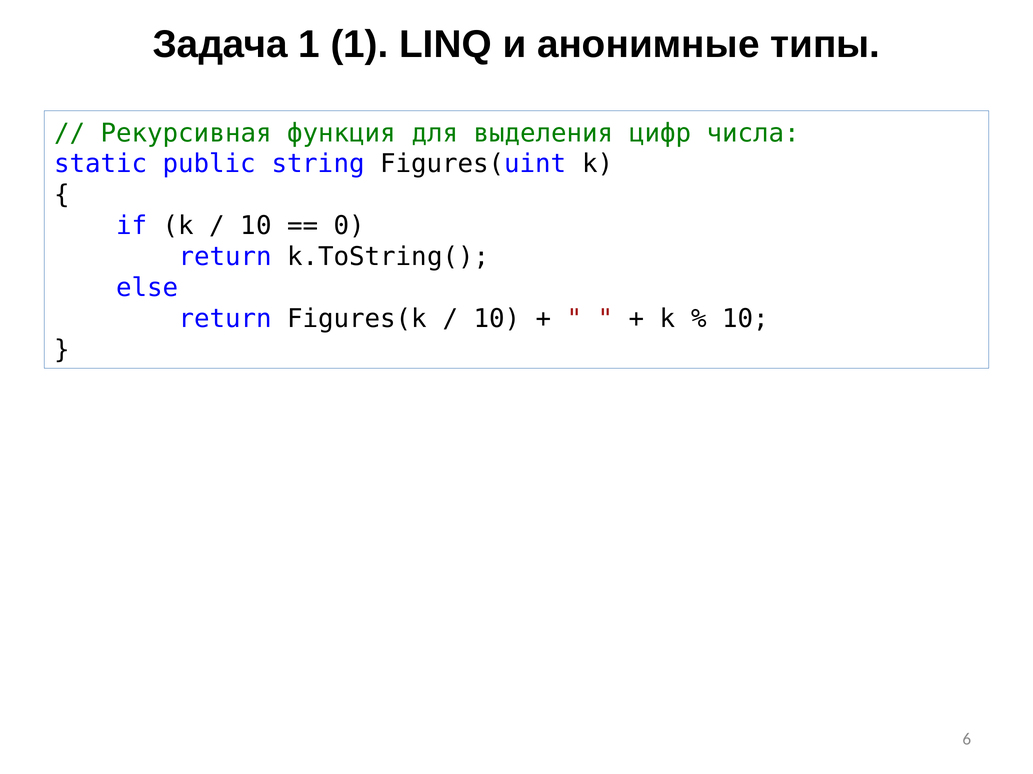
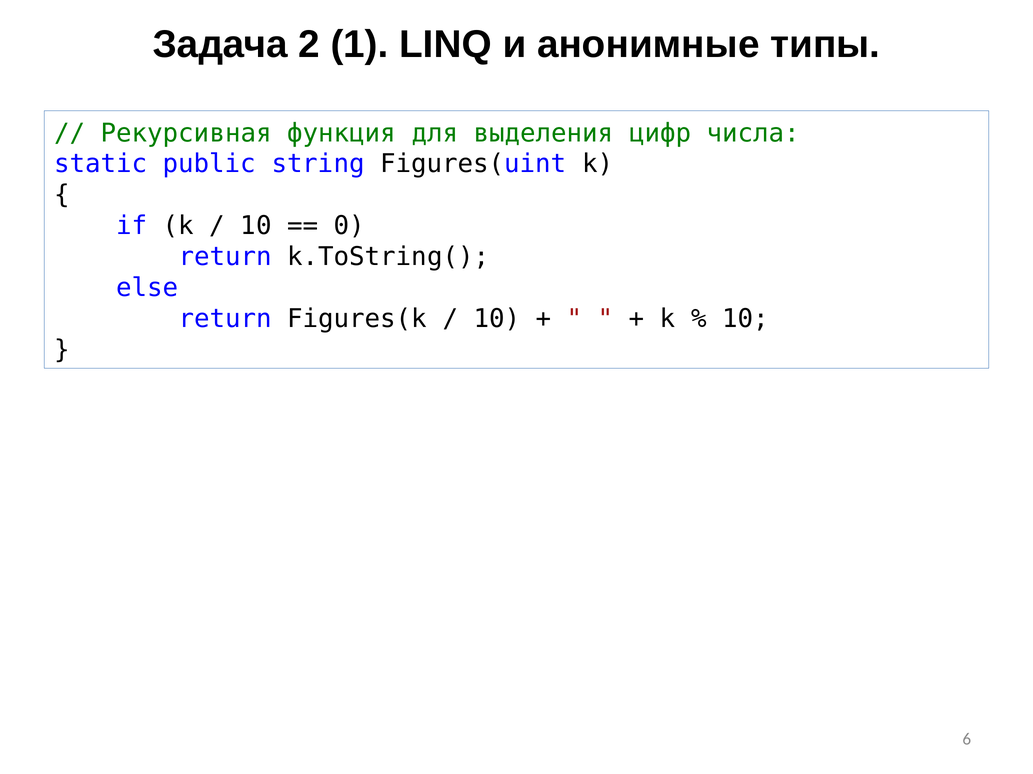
Задача 1: 1 -> 2 (309, 44)
